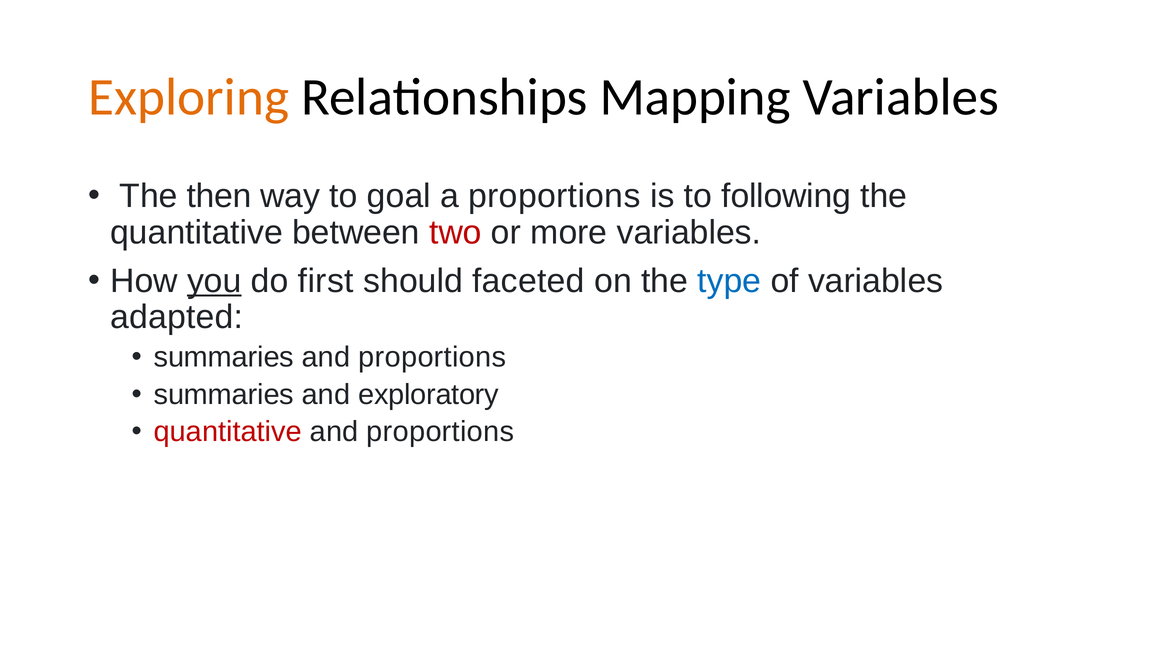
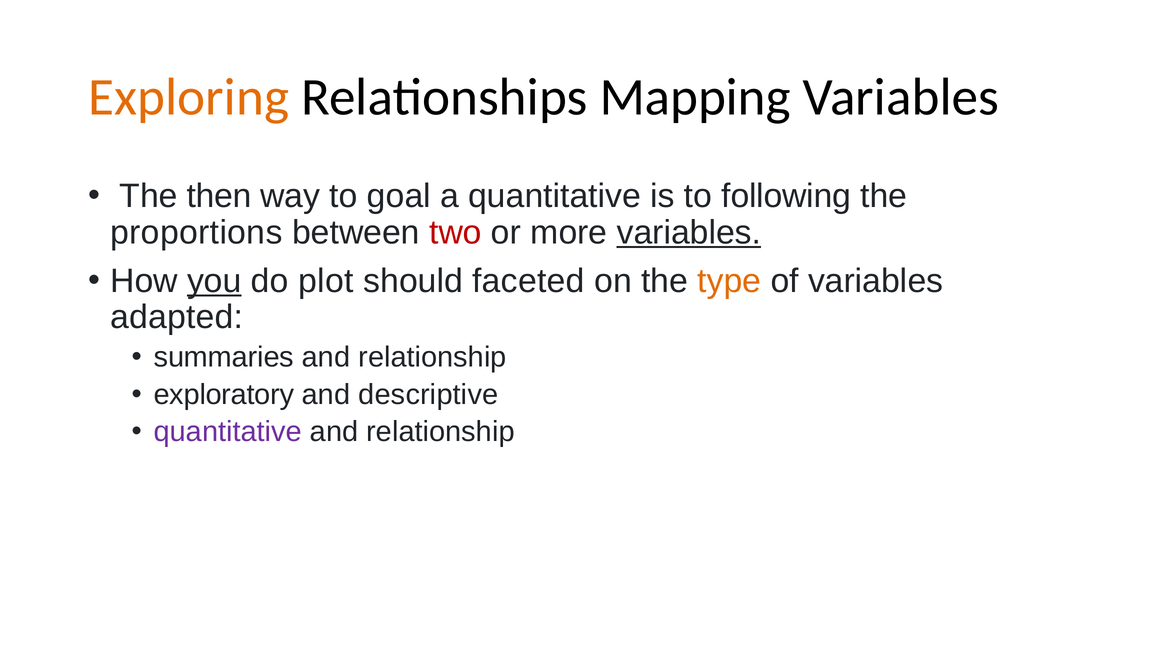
a proportions: proportions -> quantitative (555, 196)
quantitative: quantitative -> proportions (196, 233)
variables underline: none -> present (689, 233)
first: first -> plot (326, 281)
type colour: blue -> orange (729, 281)
proportions: proportions -> relationship (432, 358)
summaries: summaries -> exploratory (224, 395)
exploratory: exploratory -> descriptive (428, 395)
quantitative colour: red -> purple (228, 432)
proportions: proportions -> relationship (440, 432)
